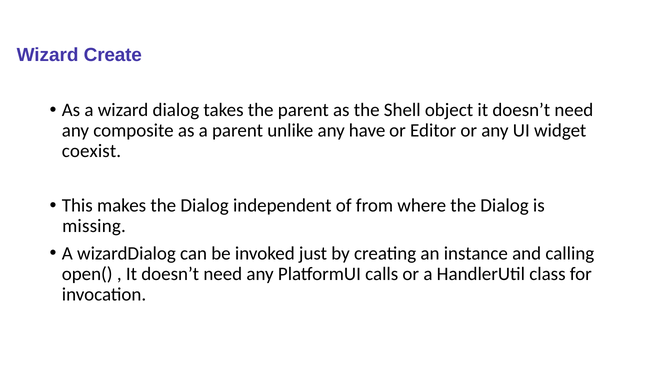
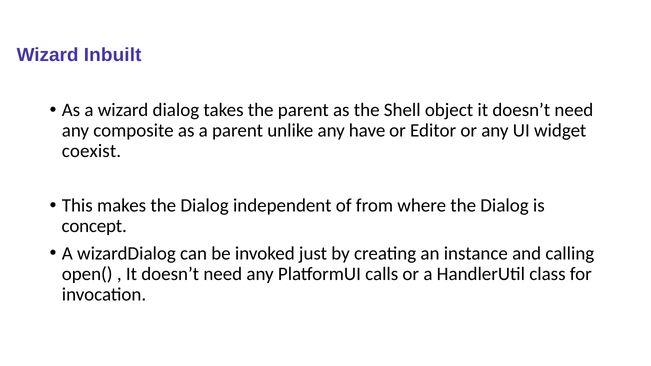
Create: Create -> Inbuilt (113, 55)
missing: missing -> concept (94, 226)
